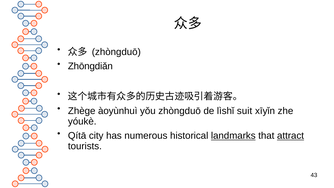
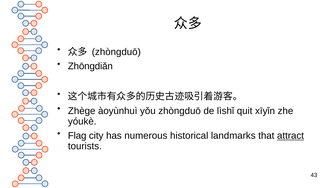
suit: suit -> quit (245, 111)
Qítā: Qítā -> Flag (77, 136)
landmarks underline: present -> none (233, 136)
